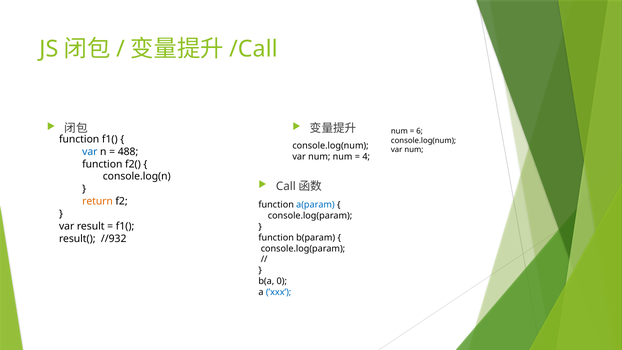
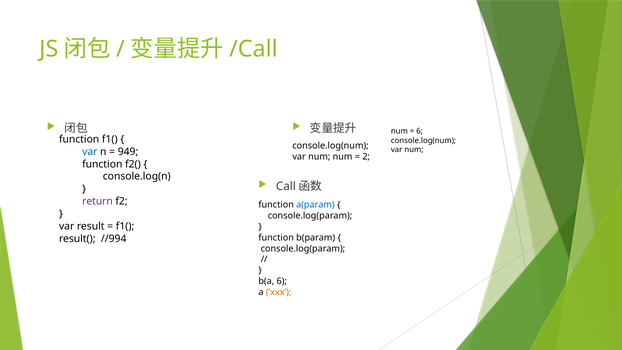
488: 488 -> 949 (128, 152)
4: 4 -> 2 (366, 157)
return colour: orange -> purple (98, 201)
//932: //932 -> //994 (114, 239)
b(a 0: 0 -> 6 (282, 281)
’xxx colour: blue -> orange (279, 292)
